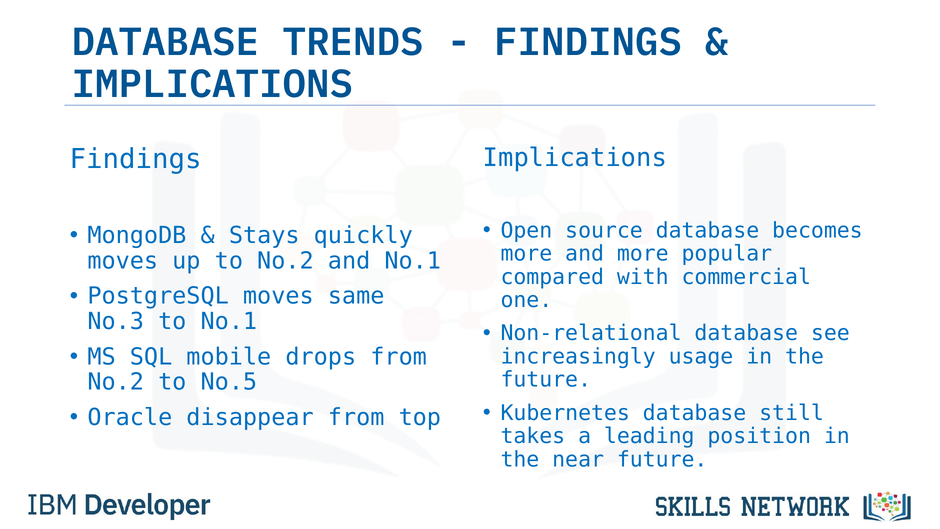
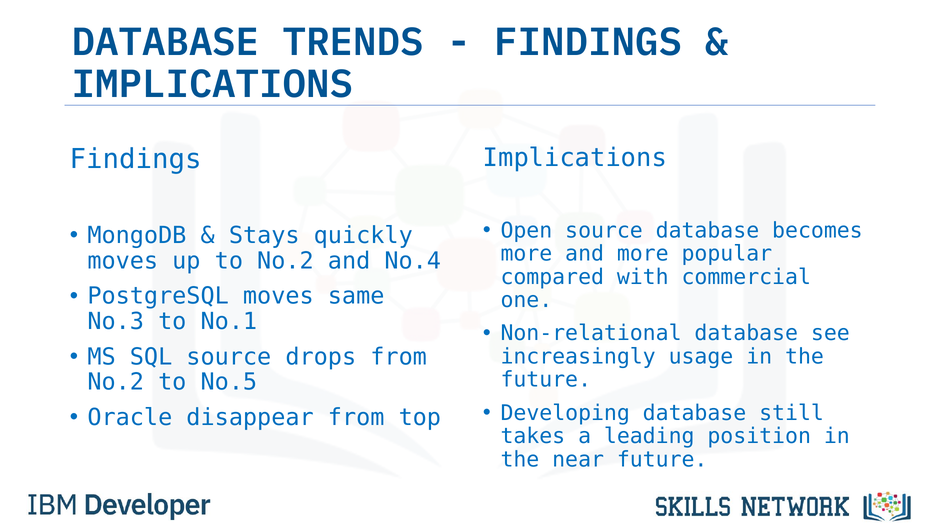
and No.1: No.1 -> No.4 (413, 261)
SQL mobile: mobile -> source (229, 357)
Kubernetes: Kubernetes -> Developing (565, 413)
